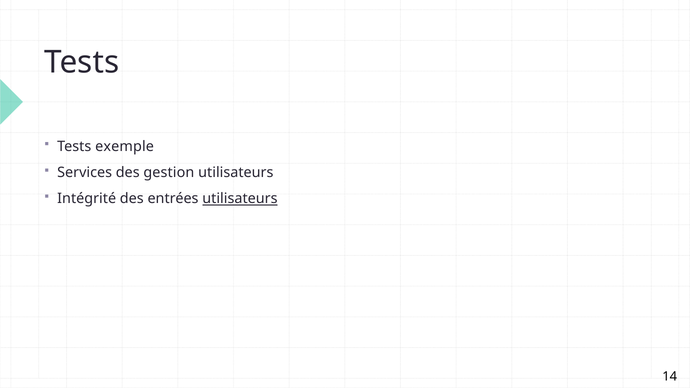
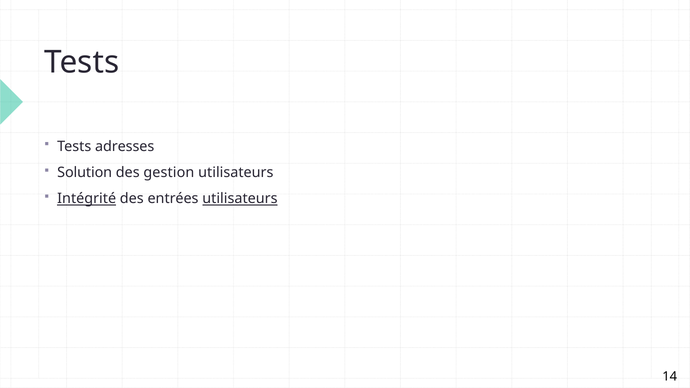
exemple: exemple -> adresses (125, 146)
Services: Services -> Solution (85, 173)
Intégrité underline: none -> present (87, 199)
